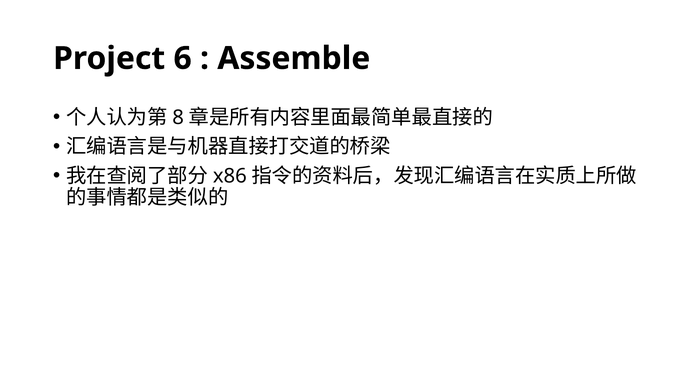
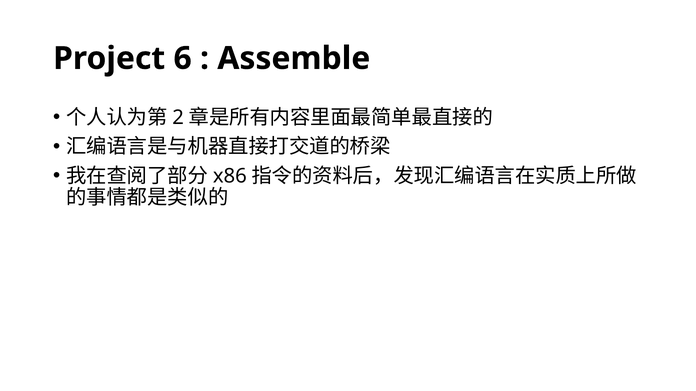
8: 8 -> 2 (178, 118)
